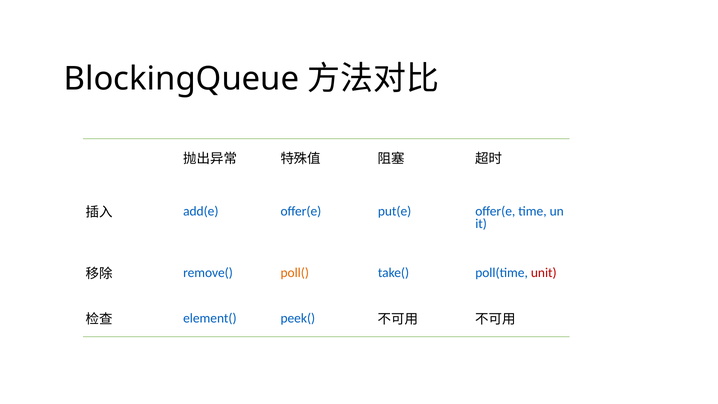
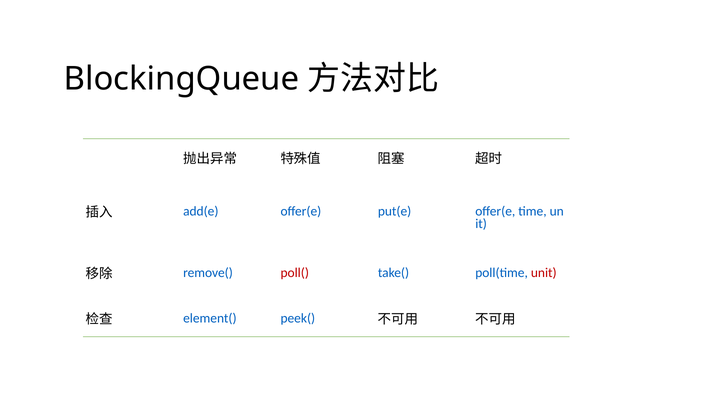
poll( colour: orange -> red (295, 273)
